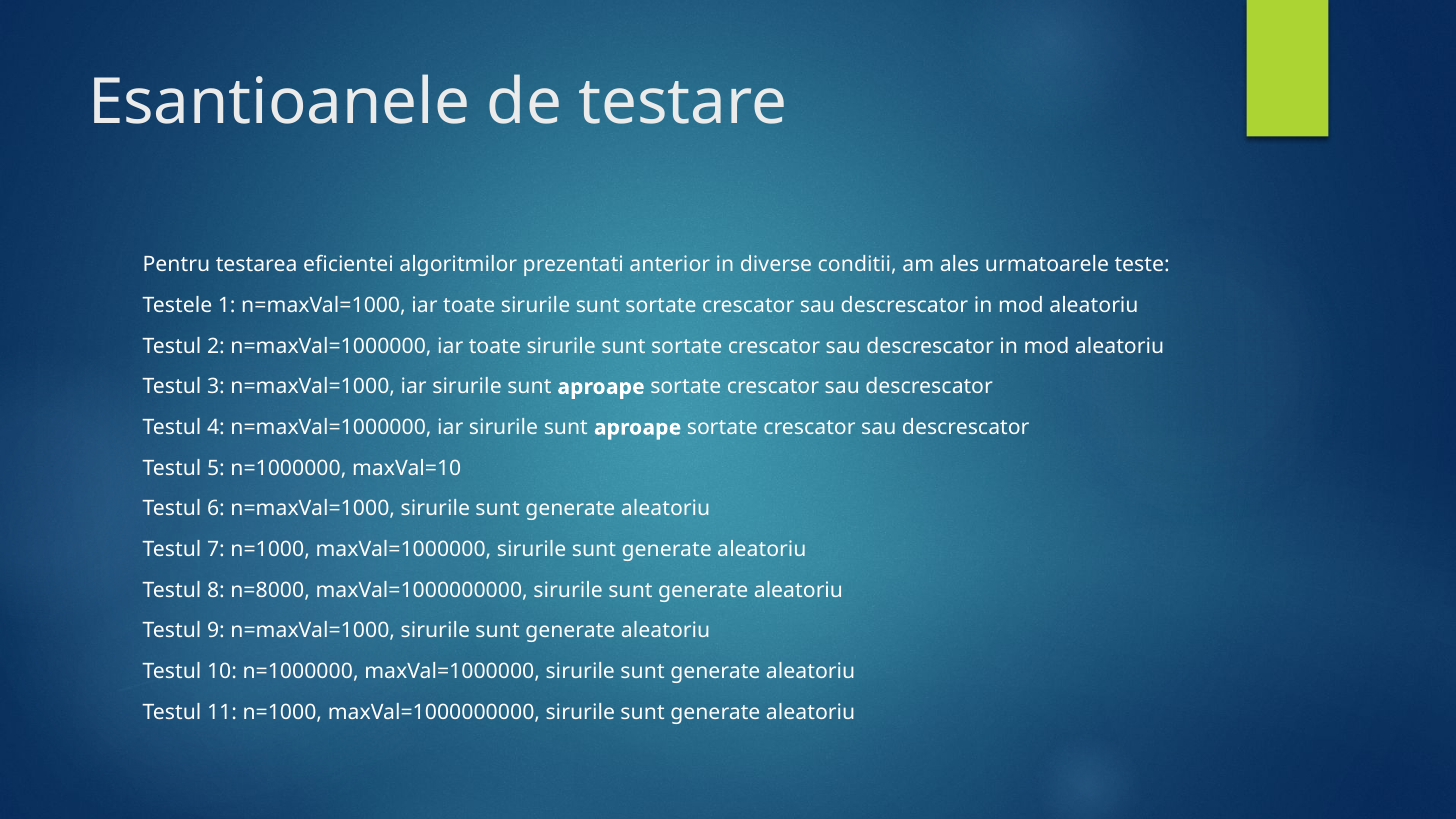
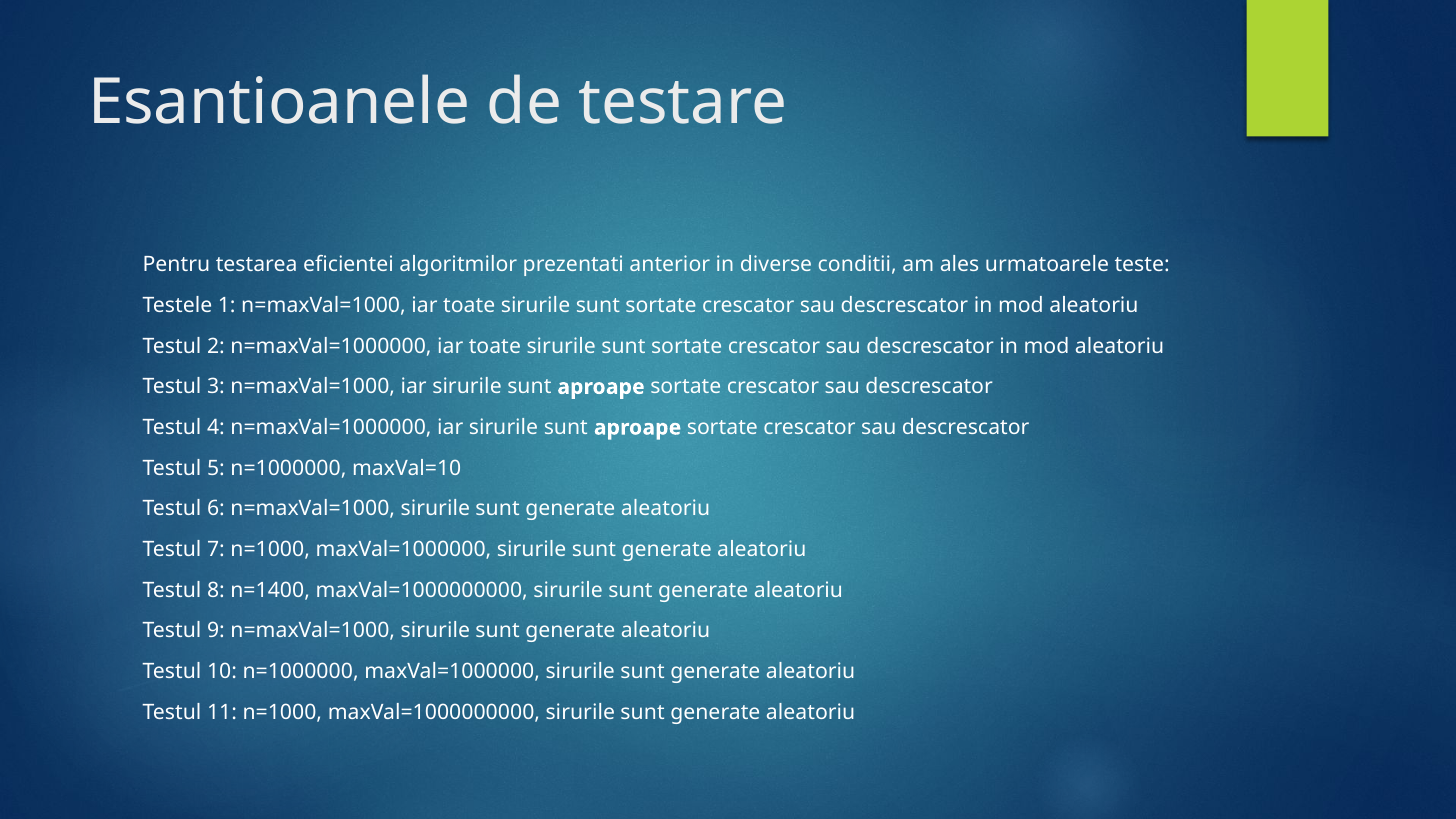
n=8000: n=8000 -> n=1400 (270, 590)
